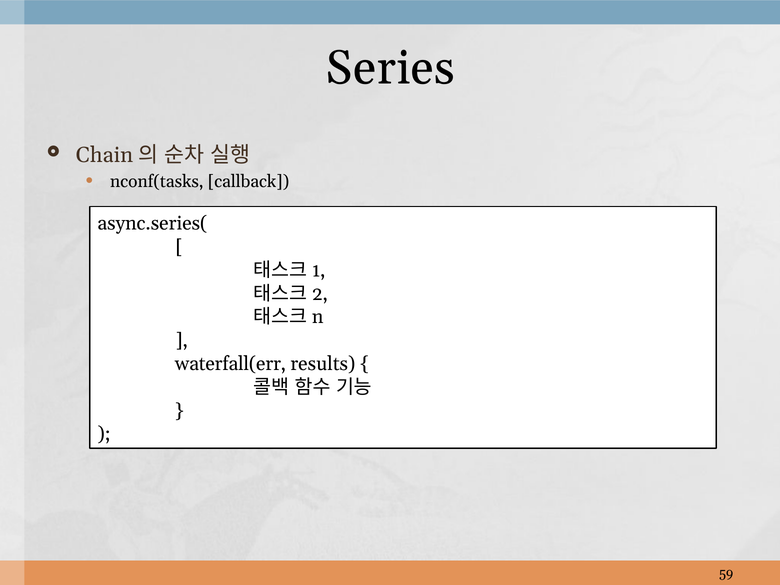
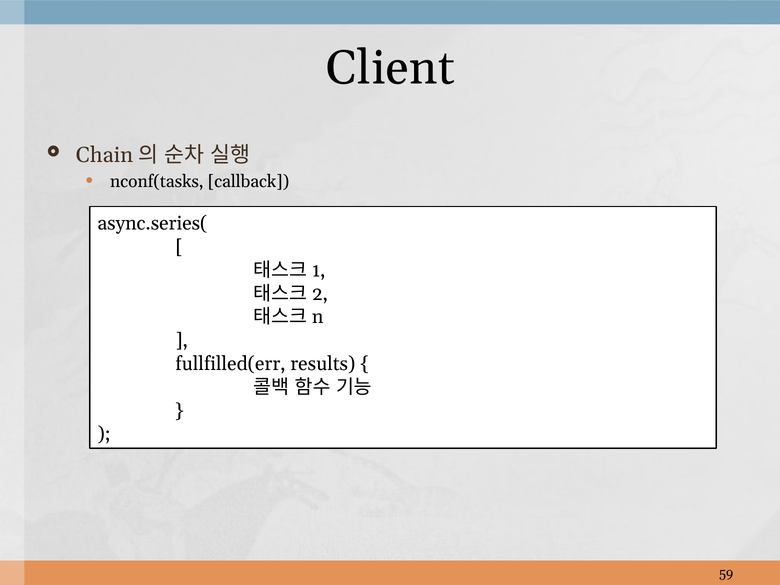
Series: Series -> Client (390, 68)
waterfall(err: waterfall(err -> fullfilled(err (230, 364)
